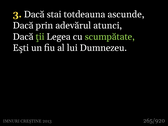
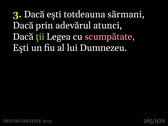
Dacă stai: stai -> eşti (54, 14)
ascunde: ascunde -> sărmani (126, 14)
scumpătate colour: light green -> pink (110, 37)
